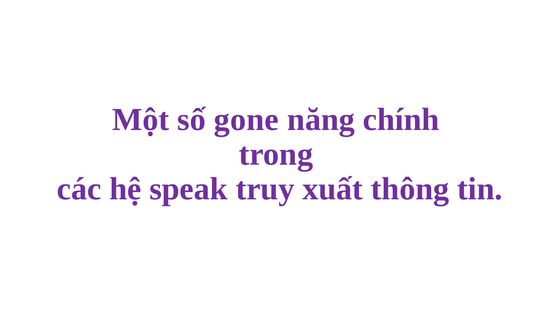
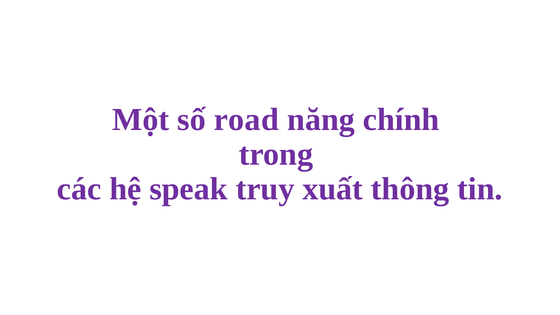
gone: gone -> road (246, 120)
